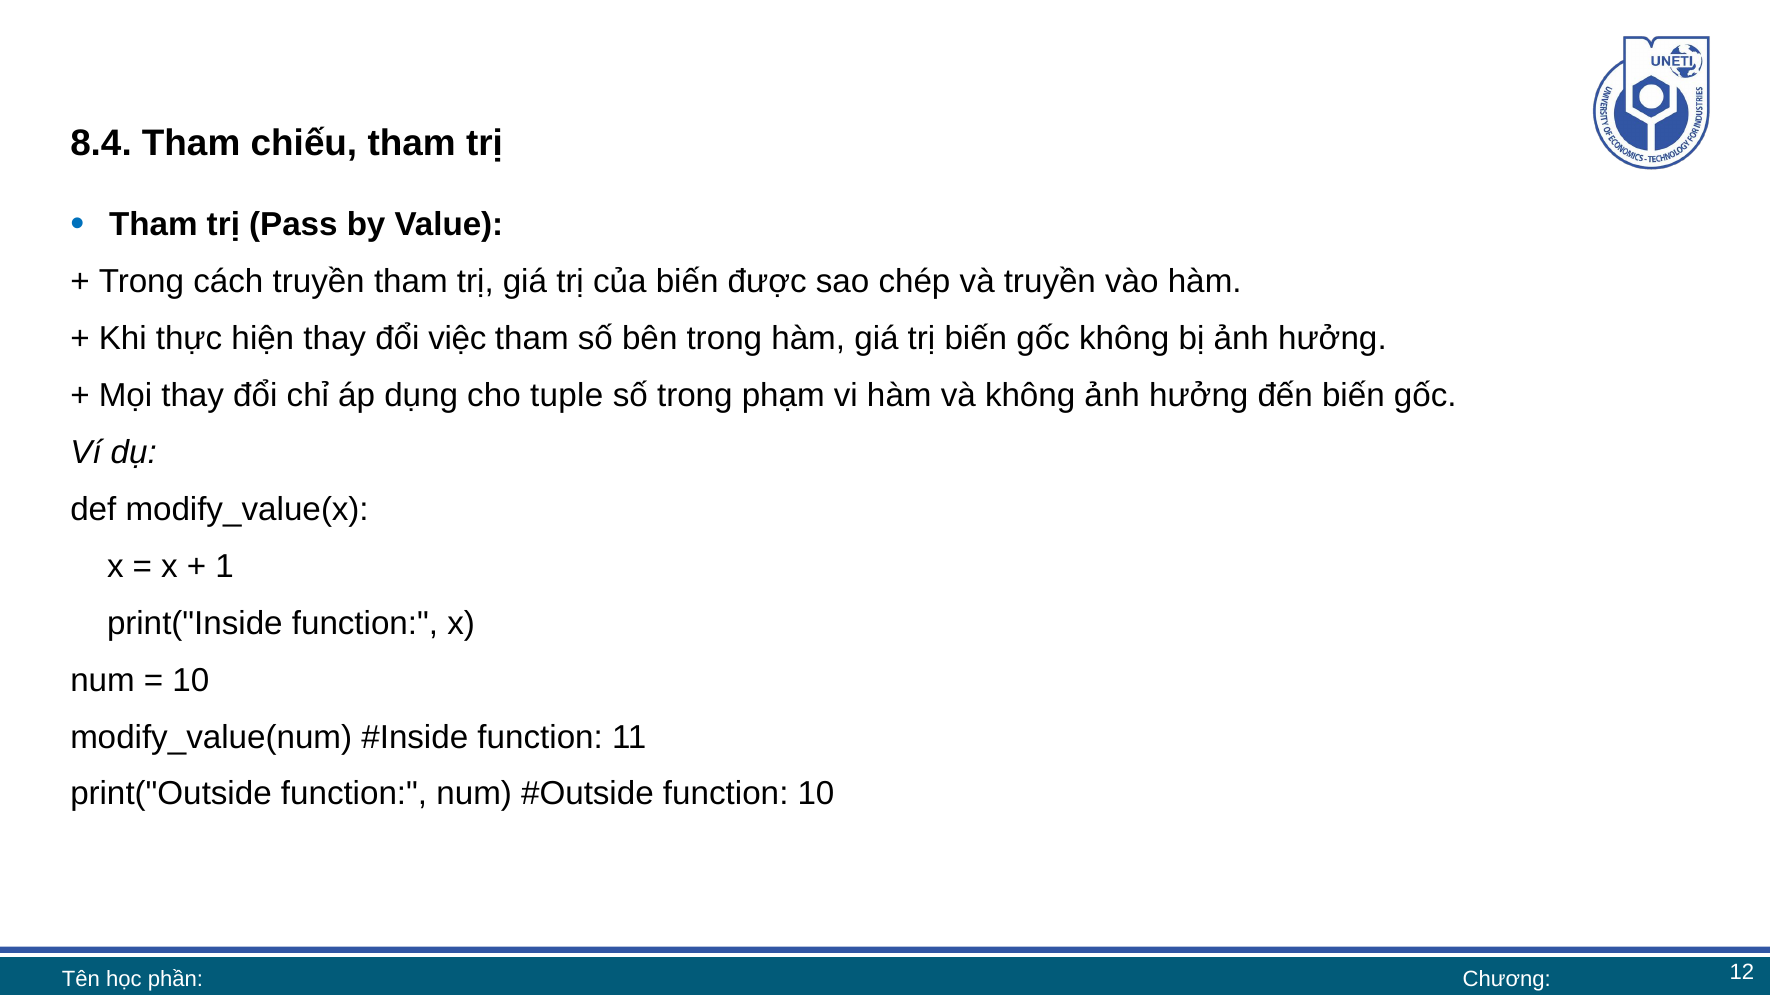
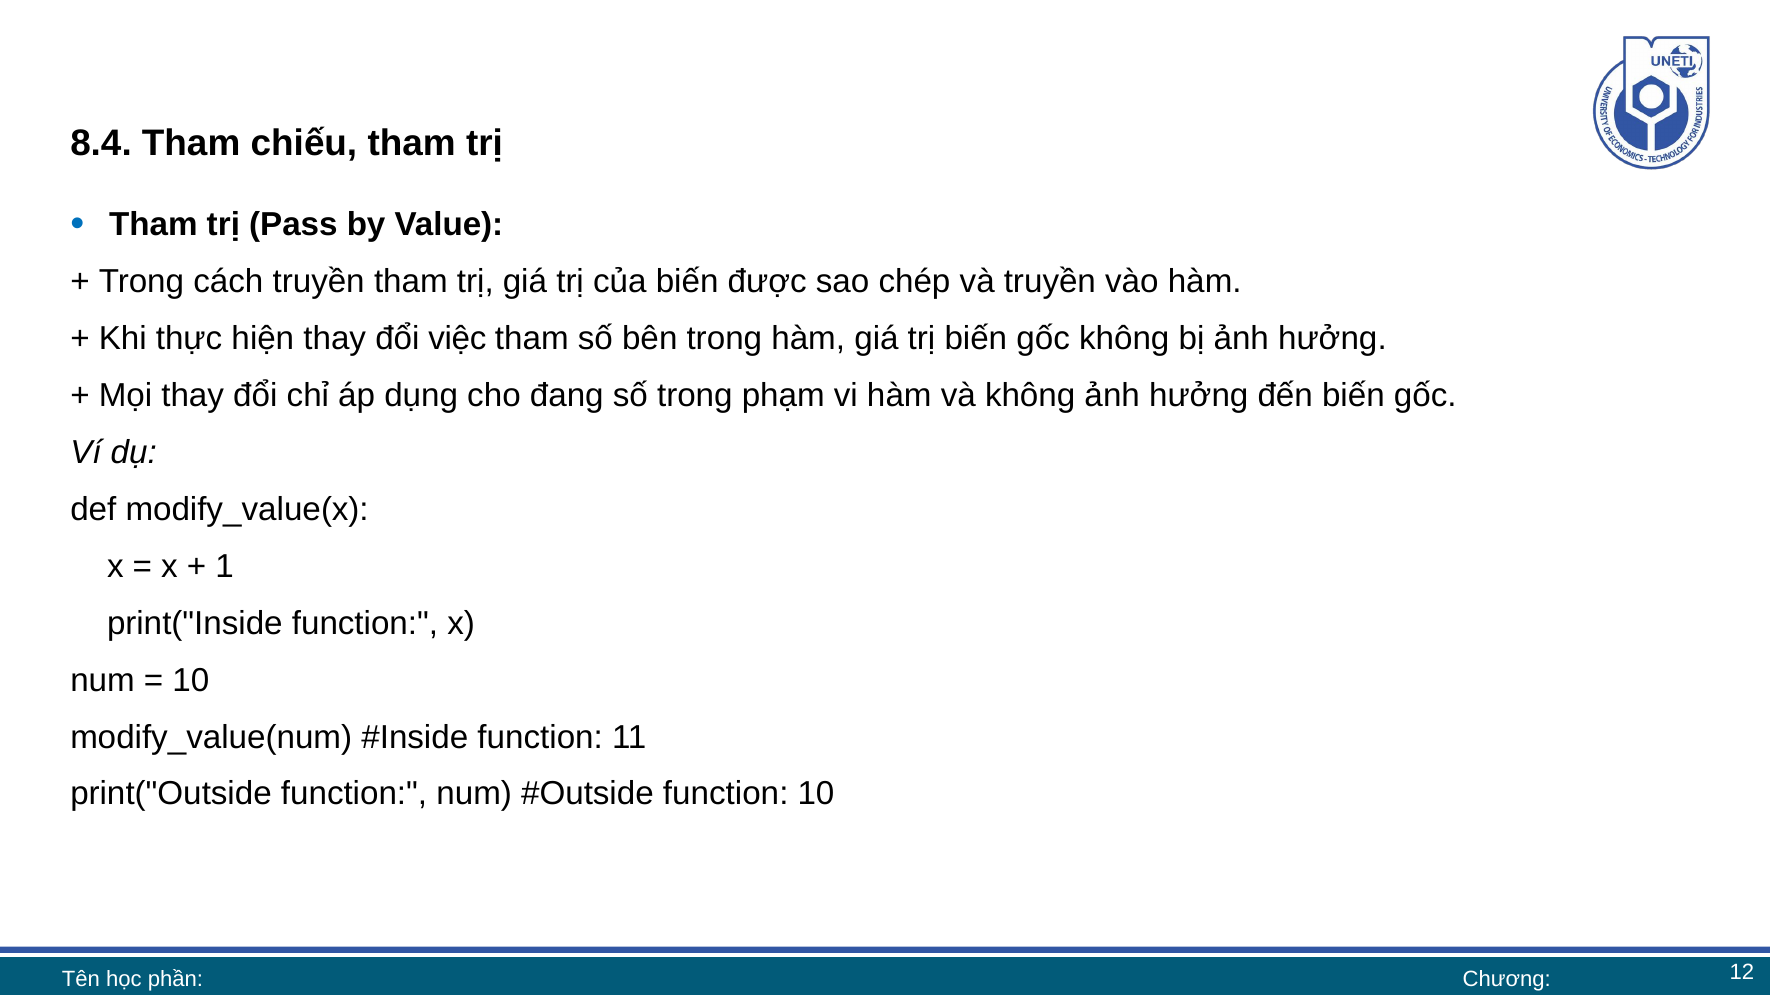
tuple: tuple -> đang (567, 396)
